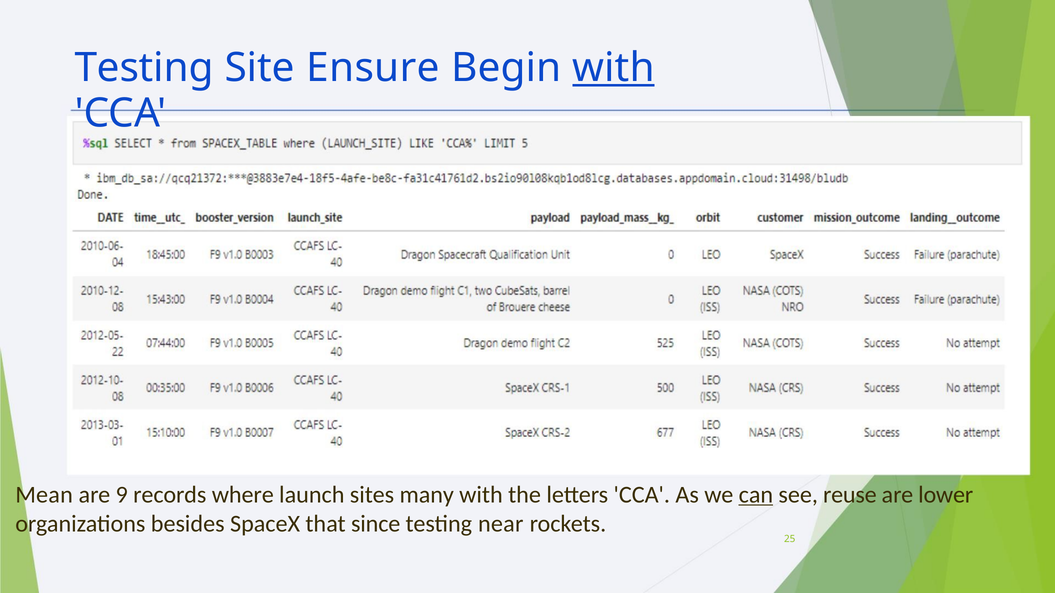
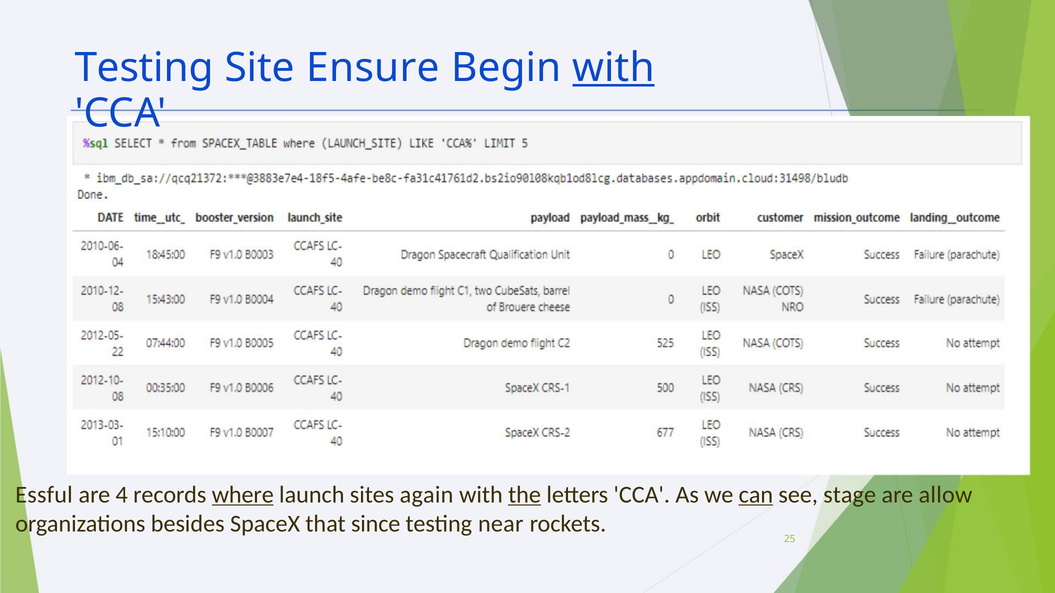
Mean: Mean -> Essful (44, 495)
9: 9 -> 4 (122, 495)
where underline: none -> present (243, 495)
many: many -> again (427, 495)
the underline: none -> present (525, 495)
reuse: reuse -> stage (850, 495)
lower: lower -> allow (945, 495)
